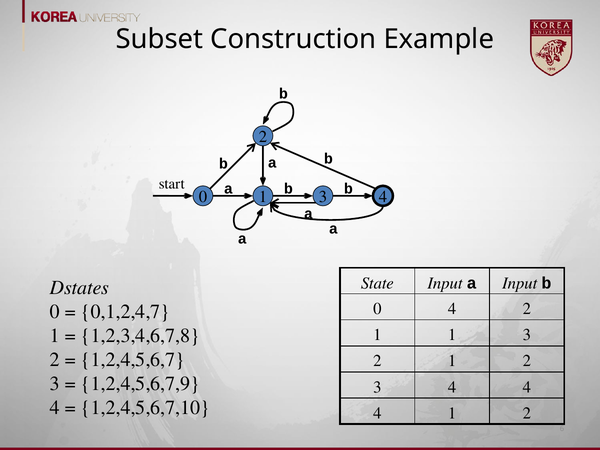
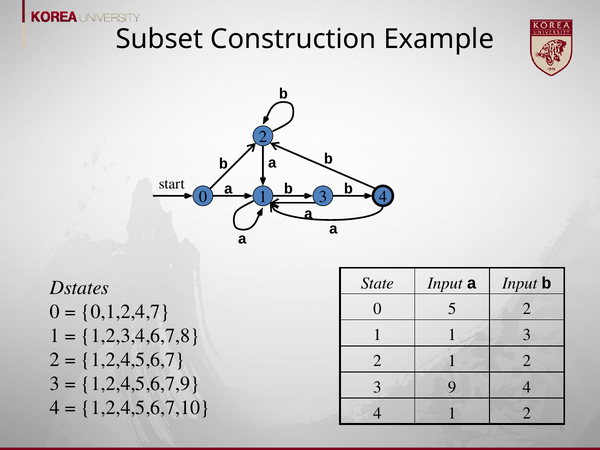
0 4: 4 -> 5 (452, 309)
4: 4 -> 9 (452, 387)
